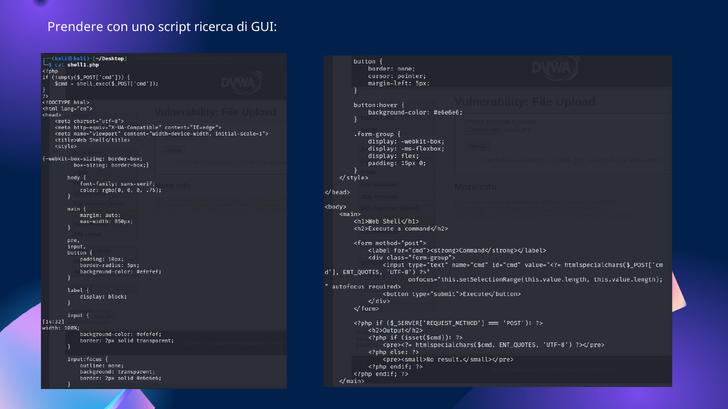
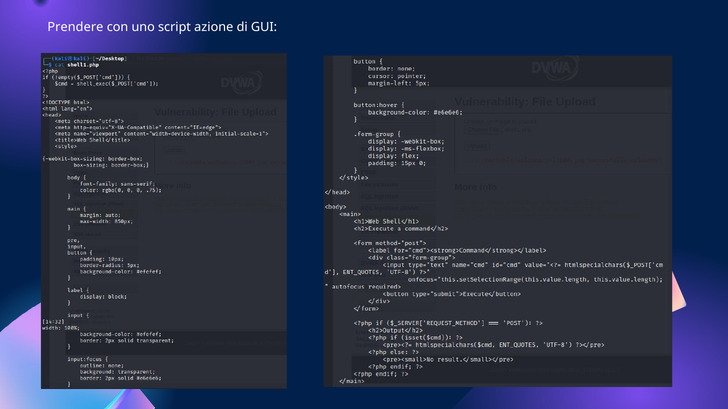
ricerca: ricerca -> azione (214, 27)
